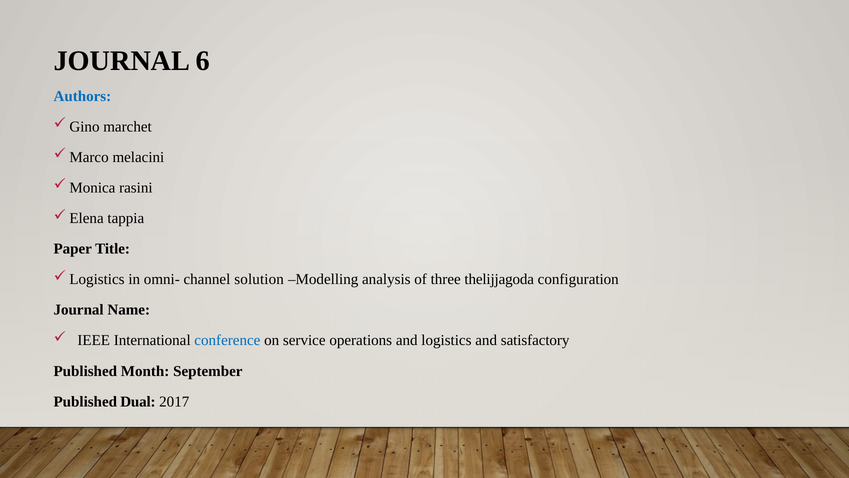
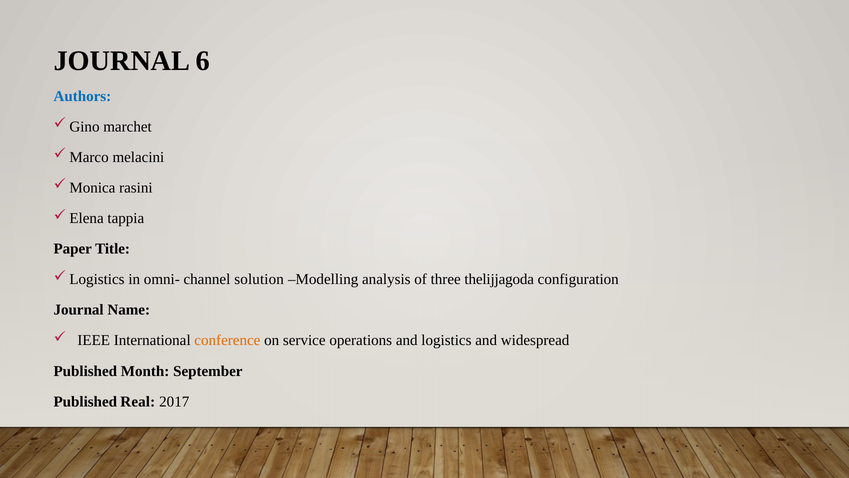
conference colour: blue -> orange (227, 340)
satisfactory: satisfactory -> widespread (535, 340)
Dual: Dual -> Real (138, 401)
